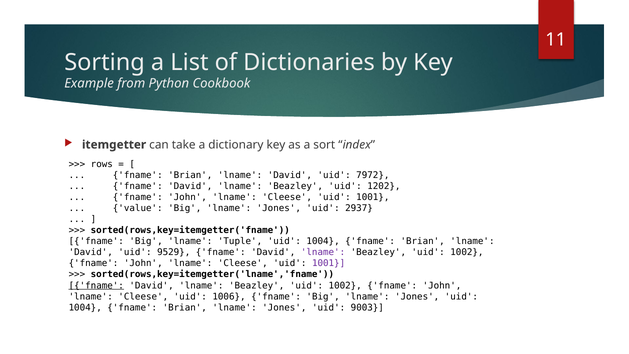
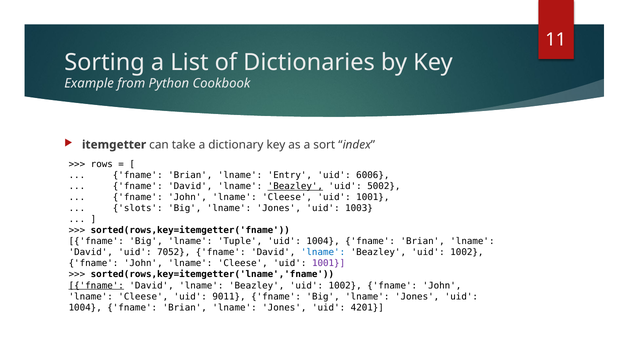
David: David -> Entry (290, 175)
7972: 7972 -> 6006 (373, 175)
Beazley underline: none -> present (295, 186)
1202: 1202 -> 5002 (384, 186)
value: value -> slots (138, 208)
2937: 2937 -> 1003 (359, 208)
9529: 9529 -> 7052 (174, 252)
lname colour: purple -> blue (323, 252)
1006: 1006 -> 9011 (229, 296)
9003: 9003 -> 4201 (367, 307)
